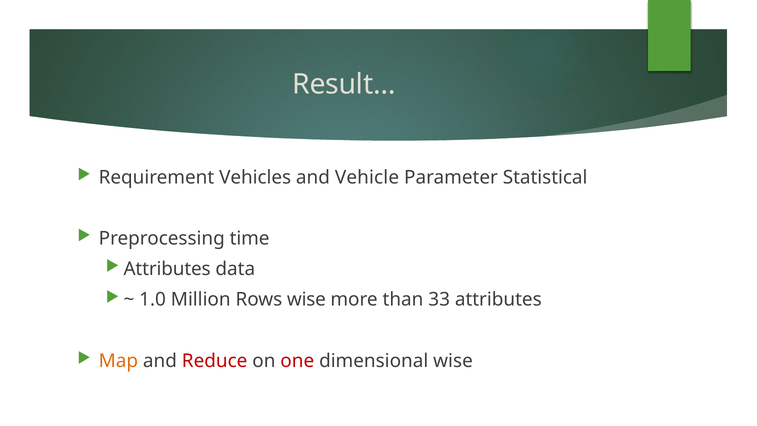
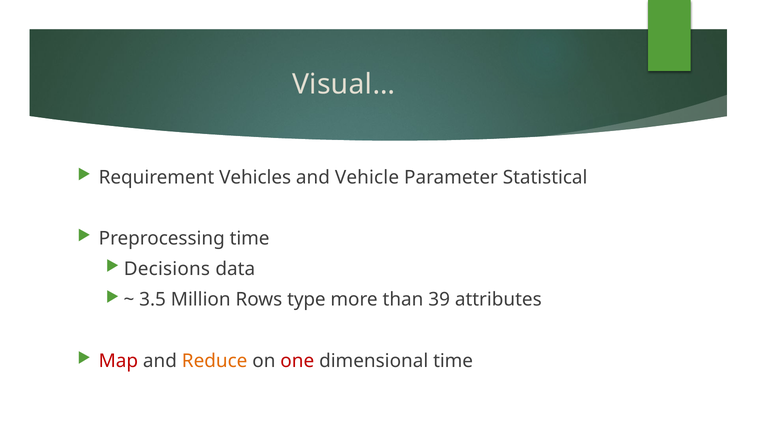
Result…: Result… -> Visual… (344, 84)
Attributes: Attributes -> Decisions (167, 269)
1.0: 1.0 -> 3.5 (153, 300)
Rows wise: wise -> type (306, 300)
33: 33 -> 39 (439, 300)
Map colour: orange -> red (118, 361)
Reduce colour: red -> orange (215, 361)
dimensional wise: wise -> time (453, 361)
